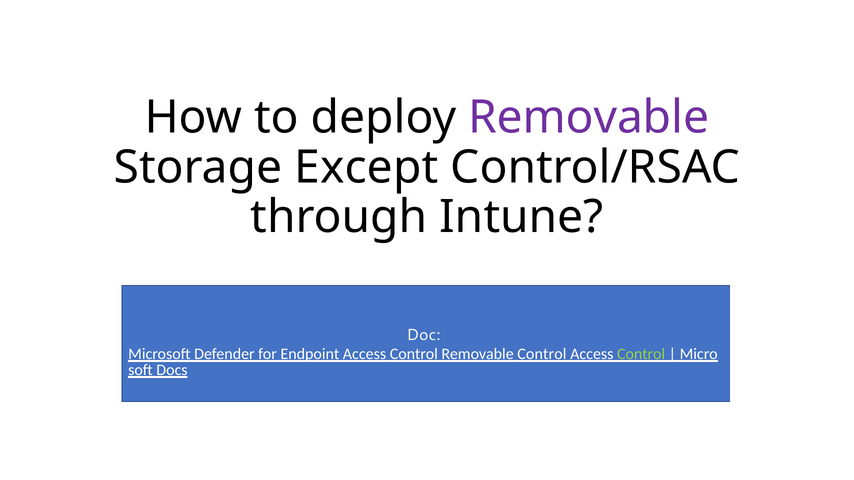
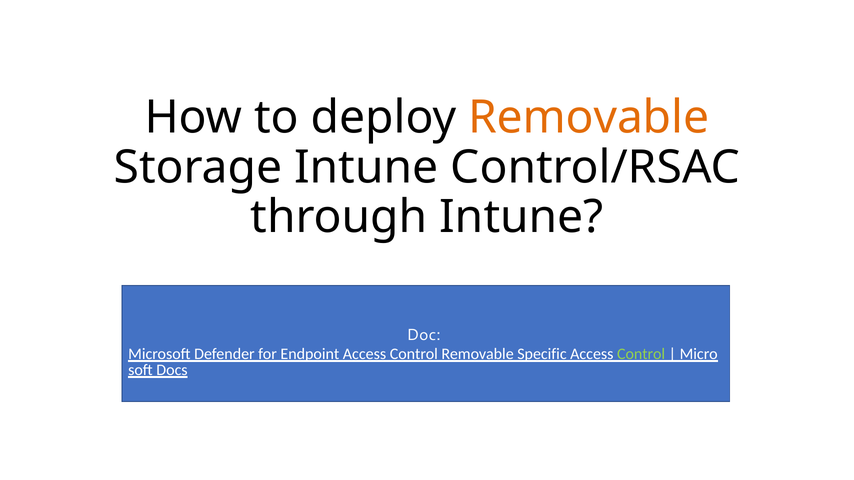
Removable colour: purple -> orange (589, 117)
Storage Except: Except -> Intune (366, 167)
Removable Control: Control -> Specific (542, 354)
